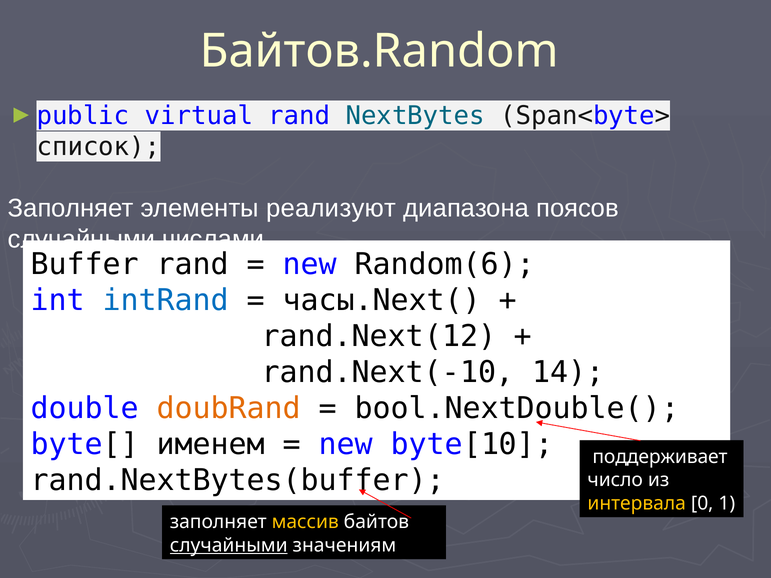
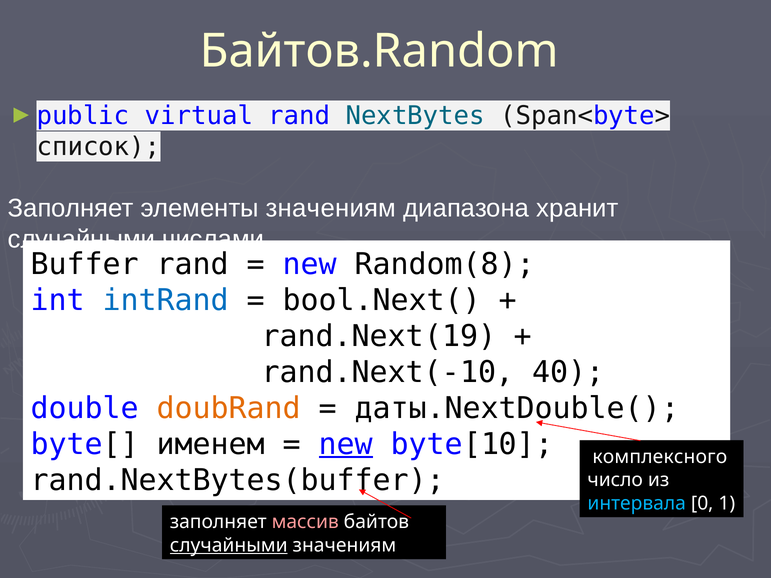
элементы реализуют: реализуют -> значениям (331, 208)
поясов: поясов -> хранит (577, 208)
Random(6: Random(6 -> Random(8 (445, 264)
часы.Next(: часы.Next( -> bool.Next( (382, 300)
rand.Next(12: rand.Next(12 -> rand.Next(19 (379, 336)
14: 14 -> 40 (568, 372)
bool.NextDouble(: bool.NextDouble( -> даты.NextDouble( (517, 408)
new underline: none -> present (346, 444)
поддерживает: поддерживает -> комплексного (660, 457)
интервала colour: yellow -> light blue (637, 503)
массив colour: yellow -> pink (305, 522)
